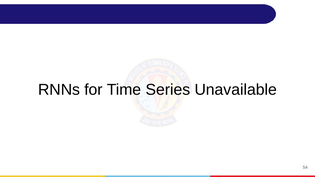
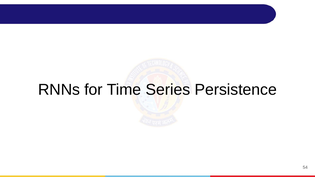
Unavailable: Unavailable -> Persistence (236, 90)
